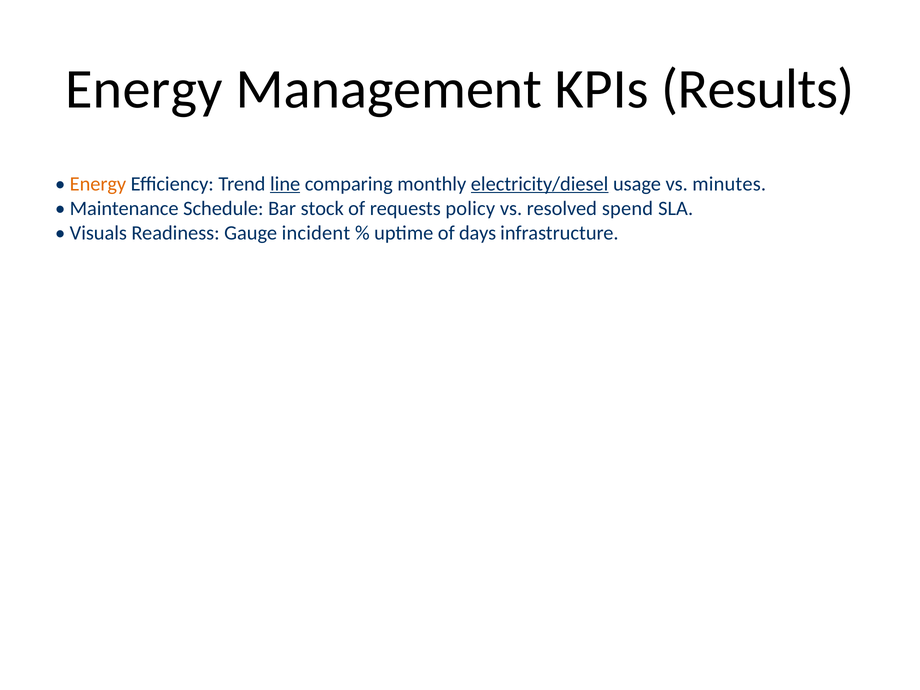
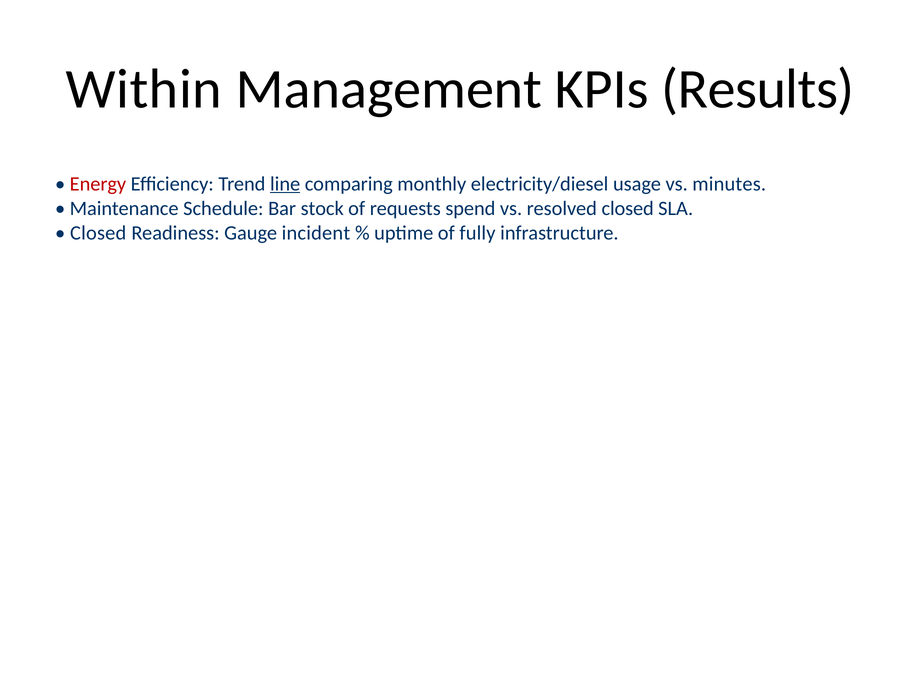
Energy: Energy -> Within (144, 89)
Energy colour: orange -> red (98, 184)
electricity/diesel underline: present -> none (540, 184)
policy: policy -> spend (470, 208)
resolved spend: spend -> closed (628, 208)
Visuals: Visuals -> Closed (98, 233)
days: days -> fully (477, 233)
